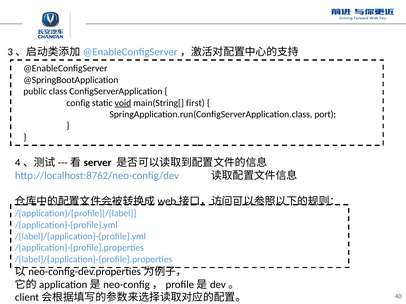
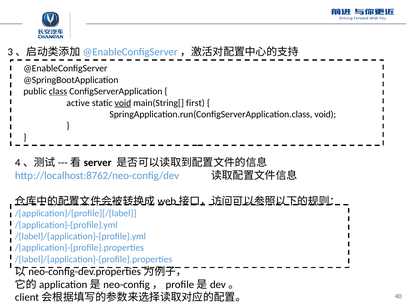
class underline: none -> present (58, 92)
config: config -> active (78, 103)
SpringApplication.run(ConfigServerApplication.class port: port -> void (325, 115)
